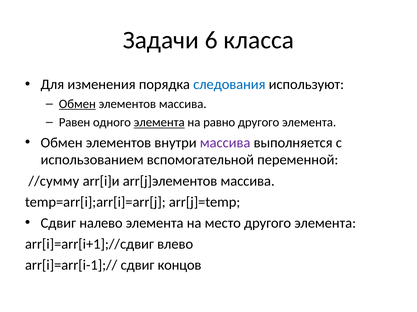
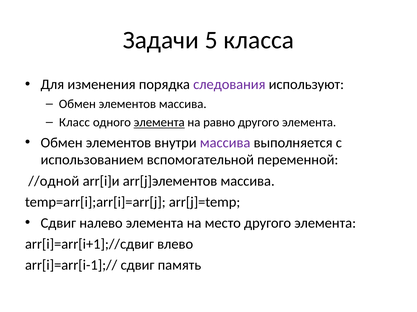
6: 6 -> 5 (211, 40)
следования colour: blue -> purple (229, 85)
Обмен underline: present -> none (77, 104)
Равен: Равен -> Класс (74, 123)
//сумму: //сумму -> //одной (54, 181)
концов: концов -> память (179, 266)
